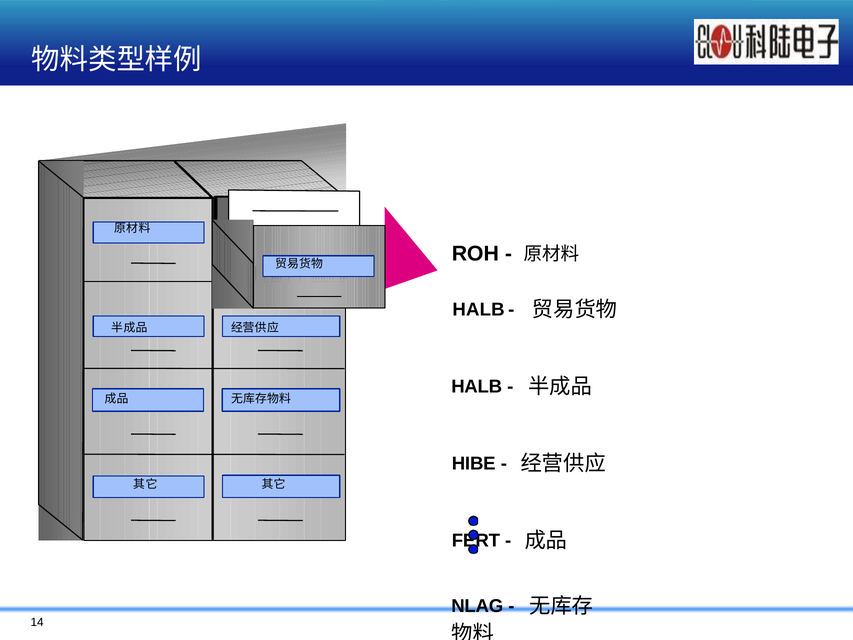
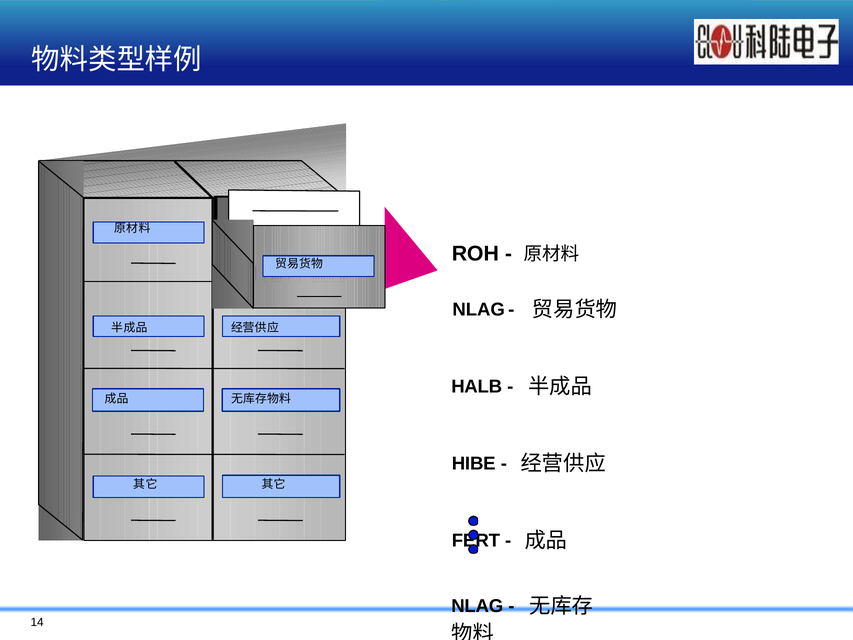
HALB: HALB -> NLAG (479, 310)
